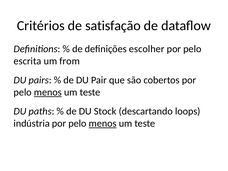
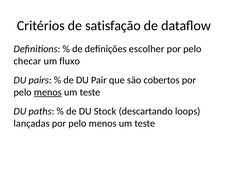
escrita: escrita -> checar (27, 61)
from: from -> fluxo (70, 61)
indústria: indústria -> lançadas (32, 123)
menos underline: present -> none (103, 123)
